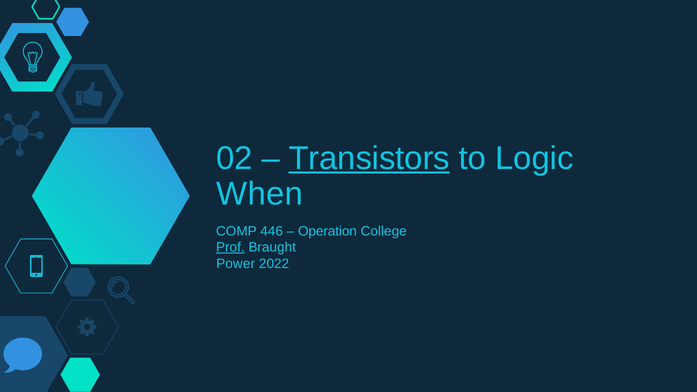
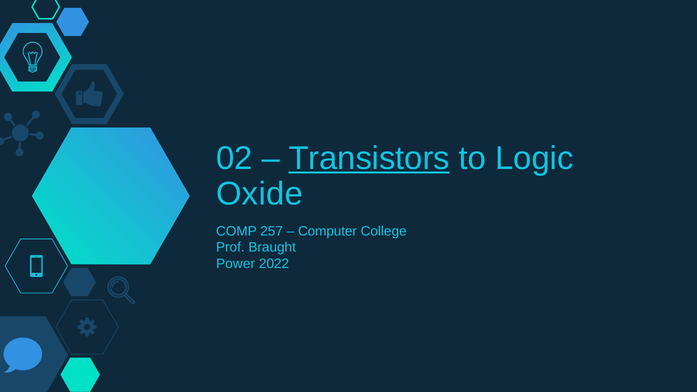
When: When -> Oxide (260, 194)
446: 446 -> 257 (272, 231)
Operation: Operation -> Computer (327, 231)
Prof underline: present -> none (230, 247)
